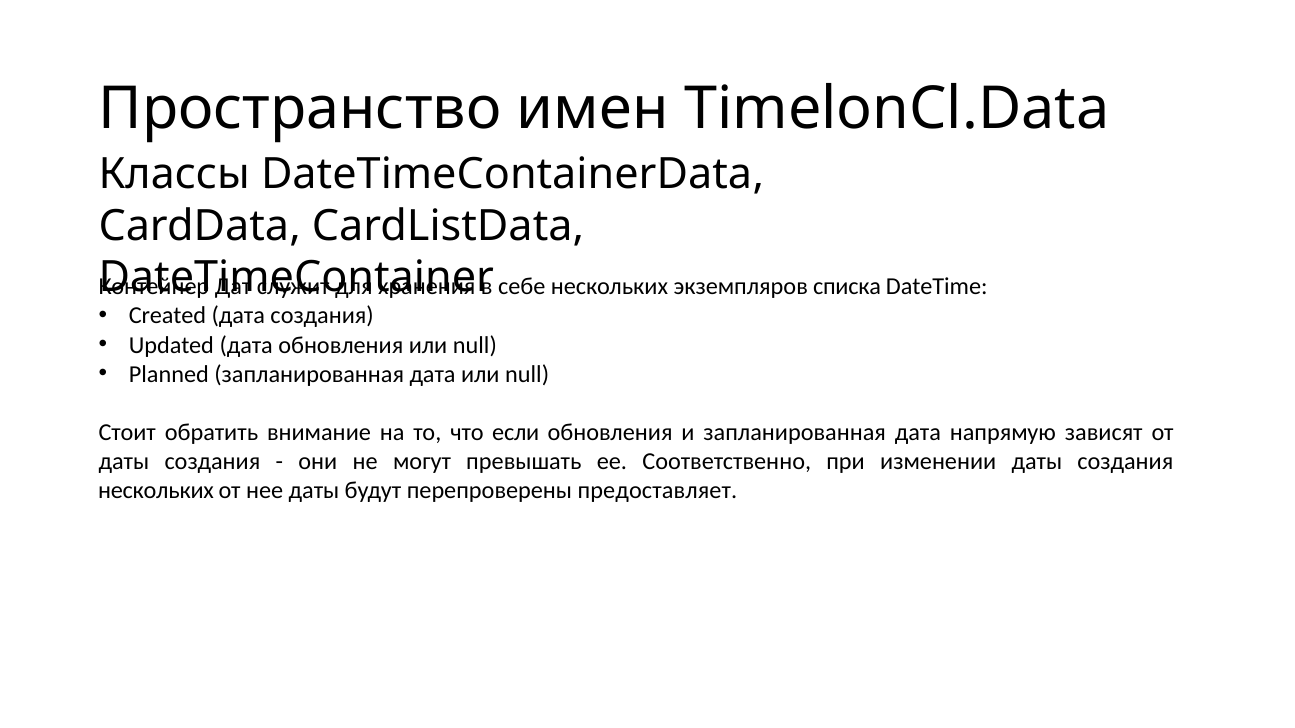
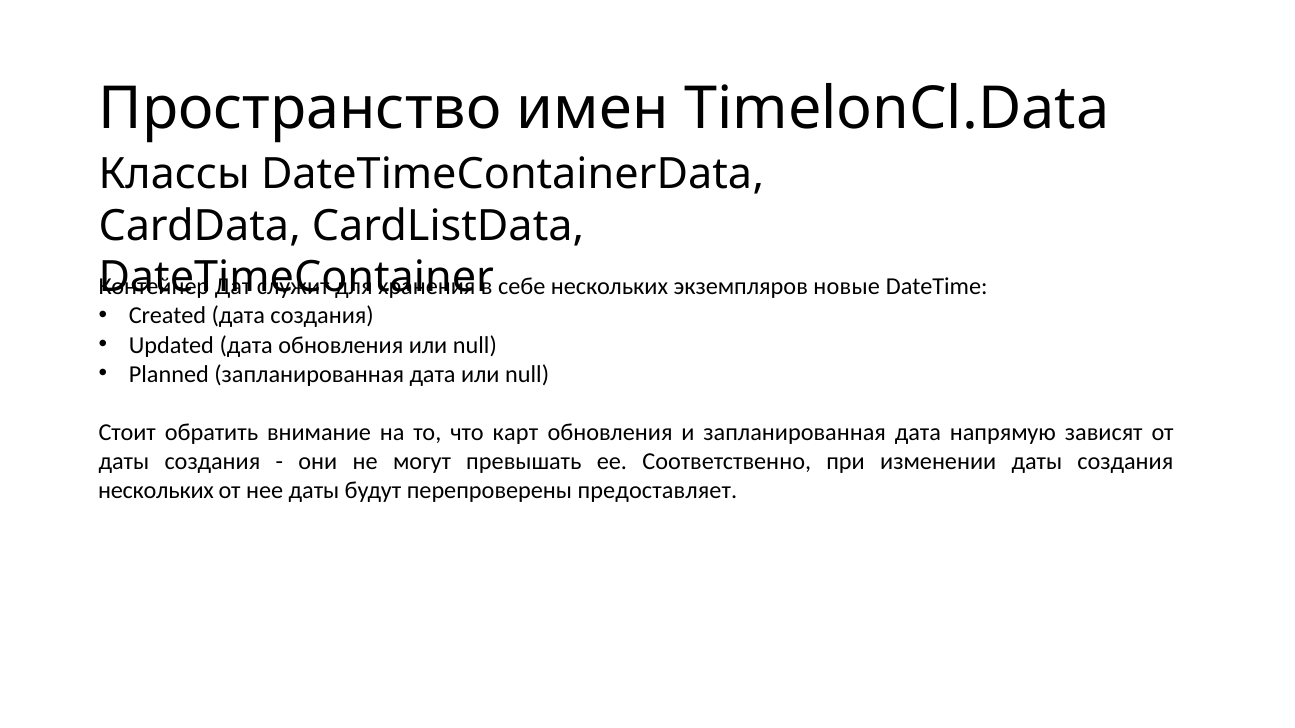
списка: списка -> новые (847, 287)
если: если -> карт (515, 433)
